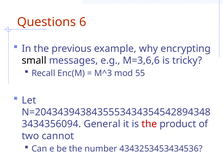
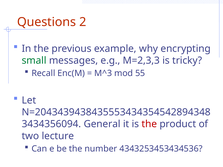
6: 6 -> 2 (83, 22)
small colour: black -> green (34, 61)
M=3,6,6: M=3,6,6 -> M=2,3,3 (141, 61)
cannot: cannot -> lecture (58, 136)
